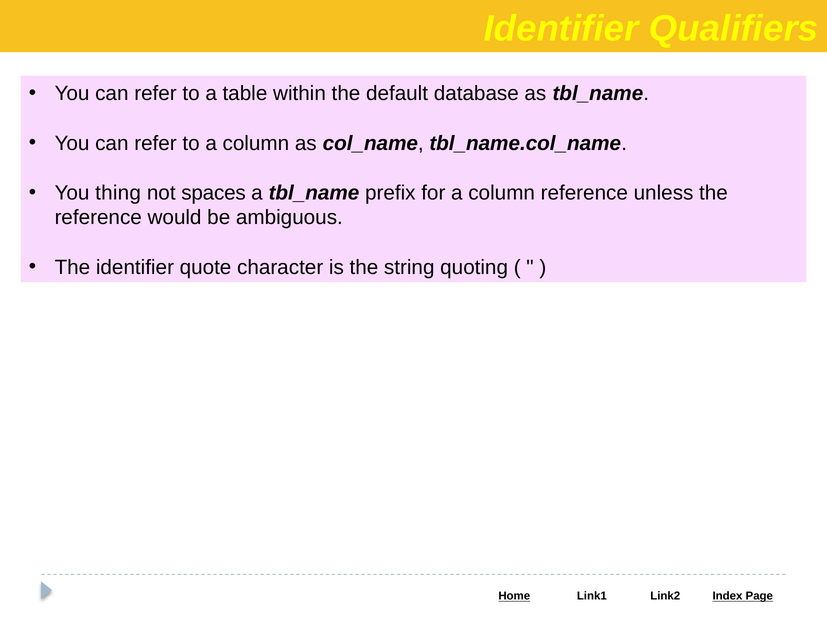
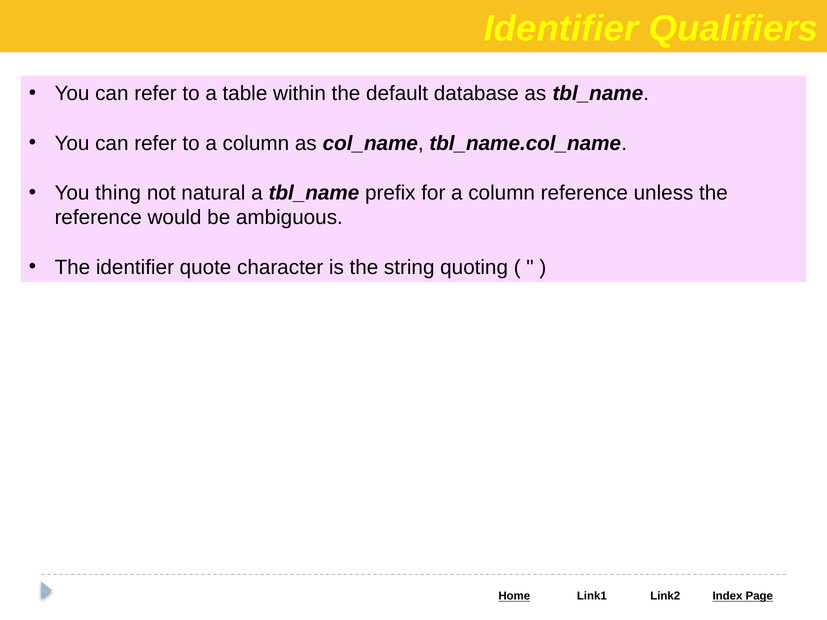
spaces: spaces -> natural (213, 193)
